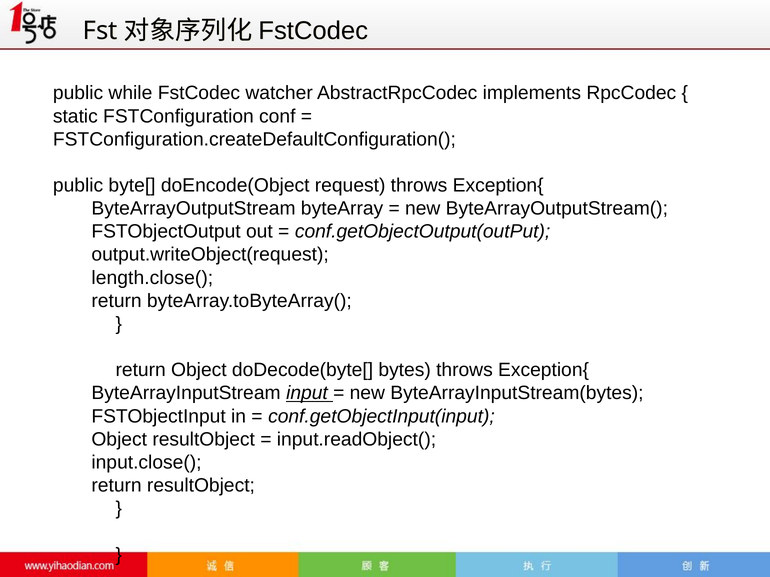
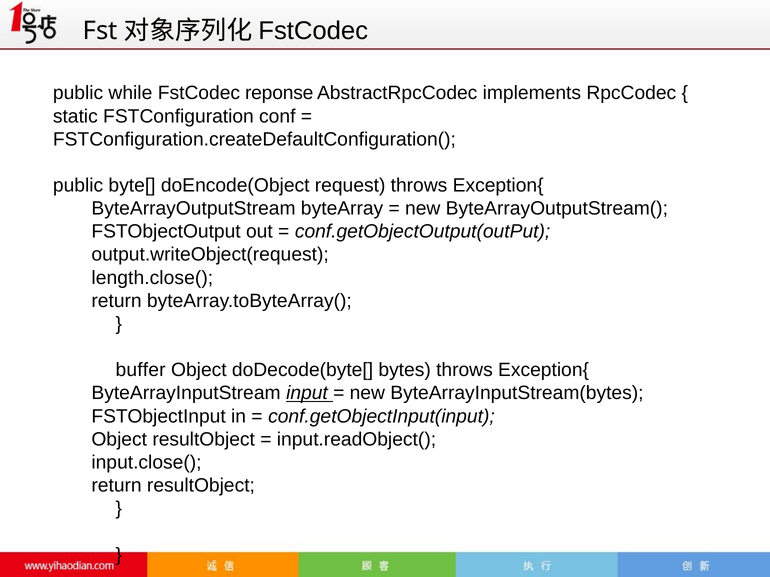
watcher: watcher -> reponse (279, 93)
return: return -> buffer (141, 370)
